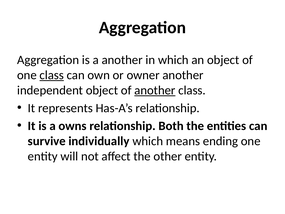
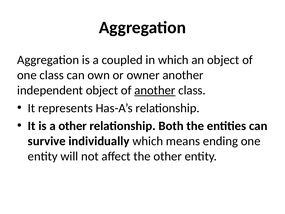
a another: another -> coupled (122, 60)
class underline: present -> none (52, 75)
a owns: owns -> other (73, 126)
